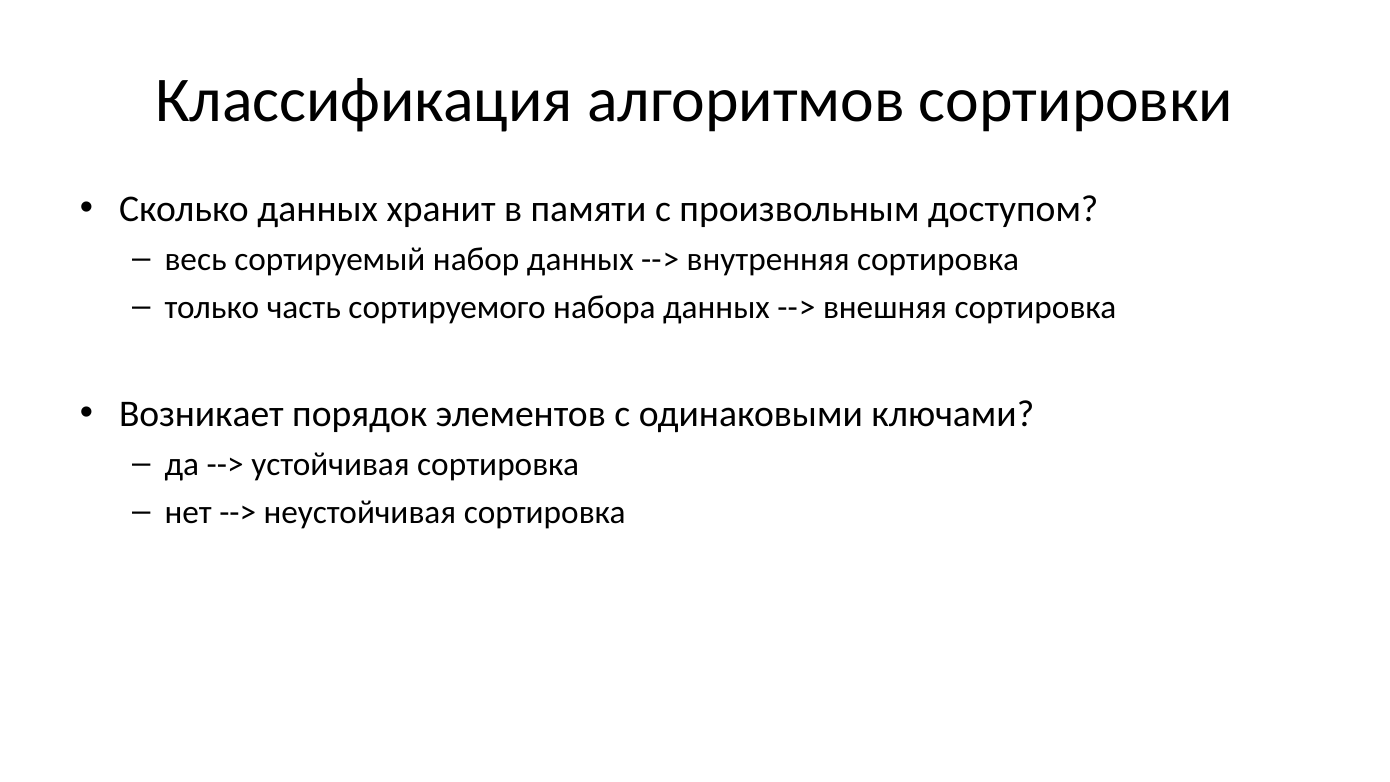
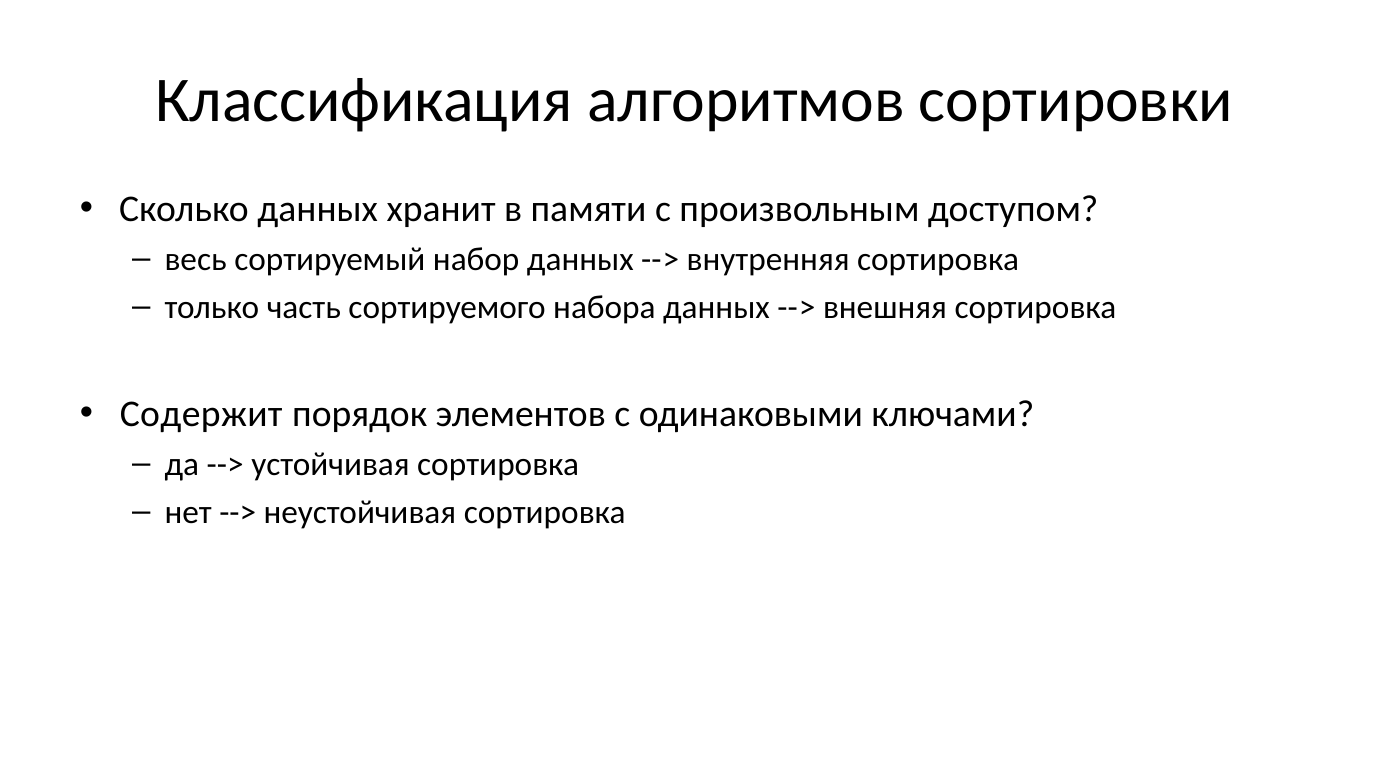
Возникает: Возникает -> Содержит (201, 414)
